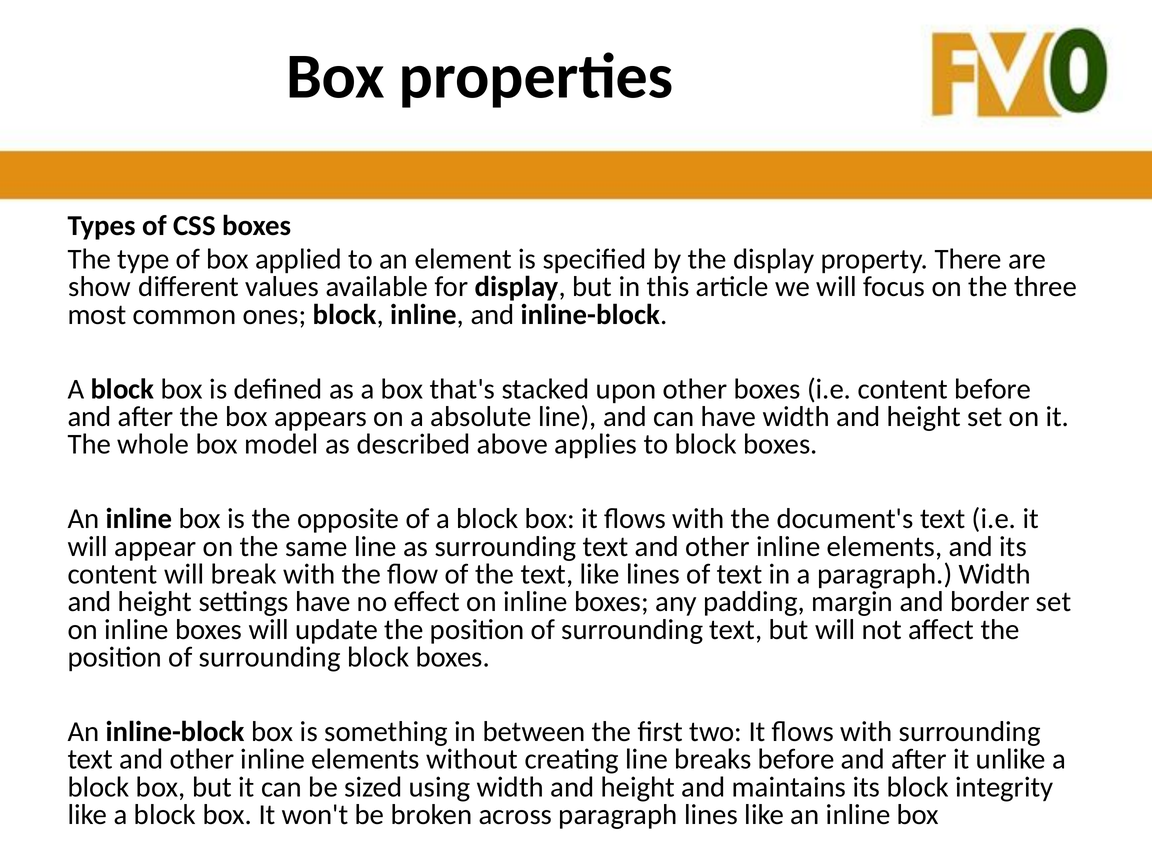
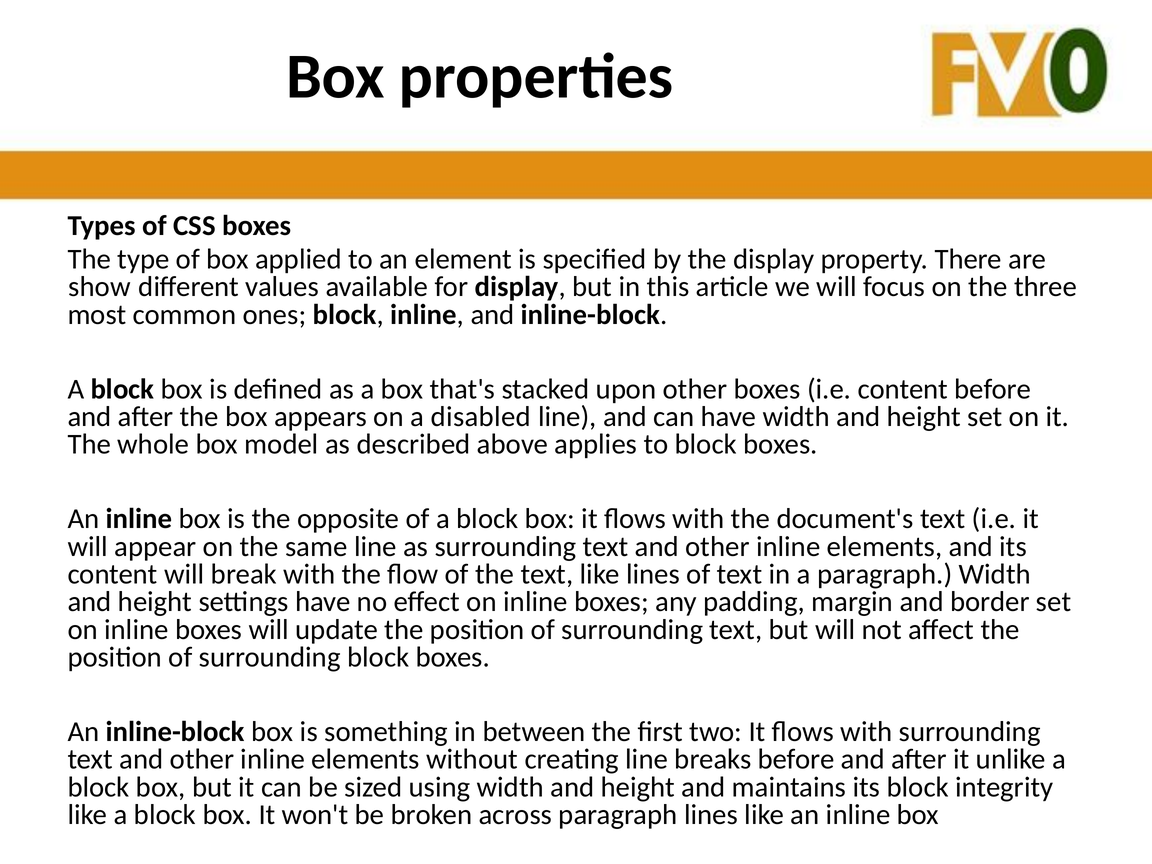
absolute: absolute -> disabled (481, 417)
